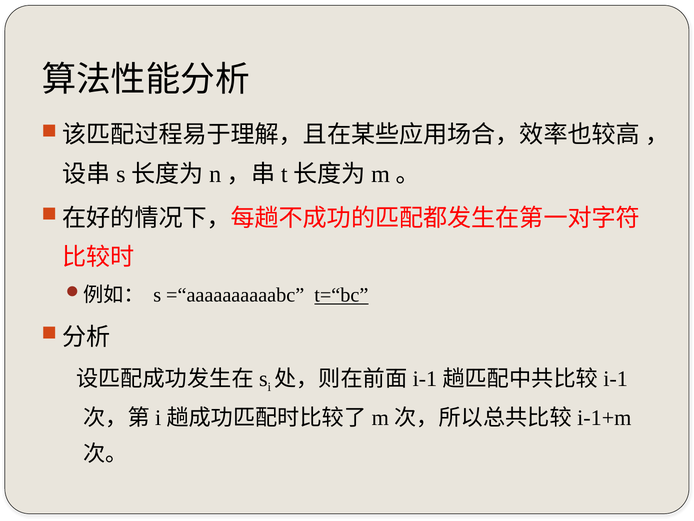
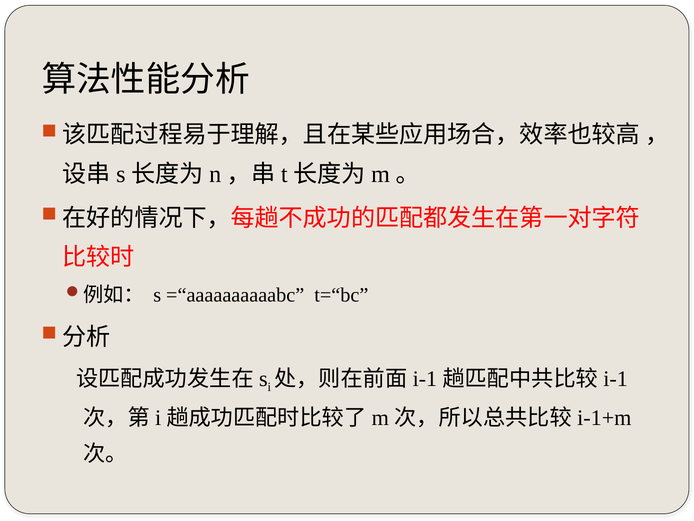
t=“bc underline: present -> none (341, 295)
